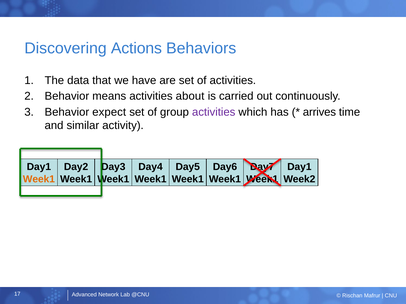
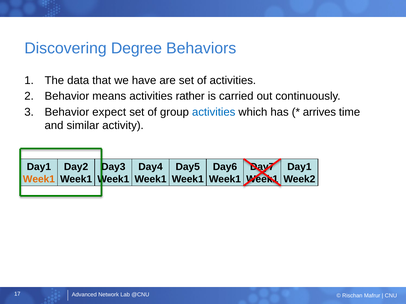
Actions: Actions -> Degree (136, 48)
about: about -> rather (190, 96)
activities colour: purple -> blue (214, 112)
